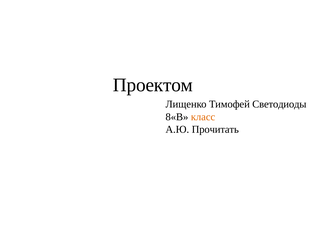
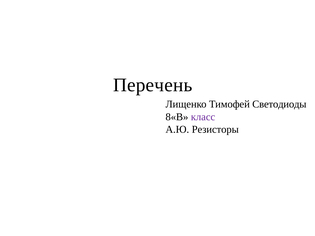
Проектом: Проектом -> Перечень (153, 85)
класс colour: orange -> purple (203, 117)
Прочитать: Прочитать -> Резисторы (215, 130)
